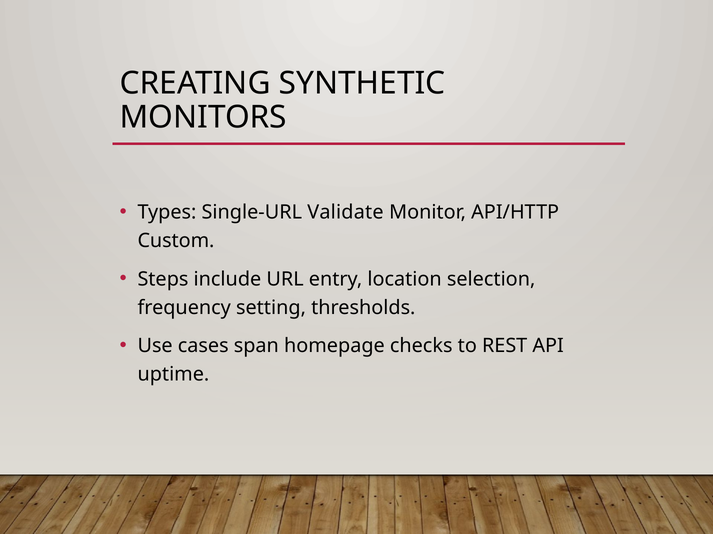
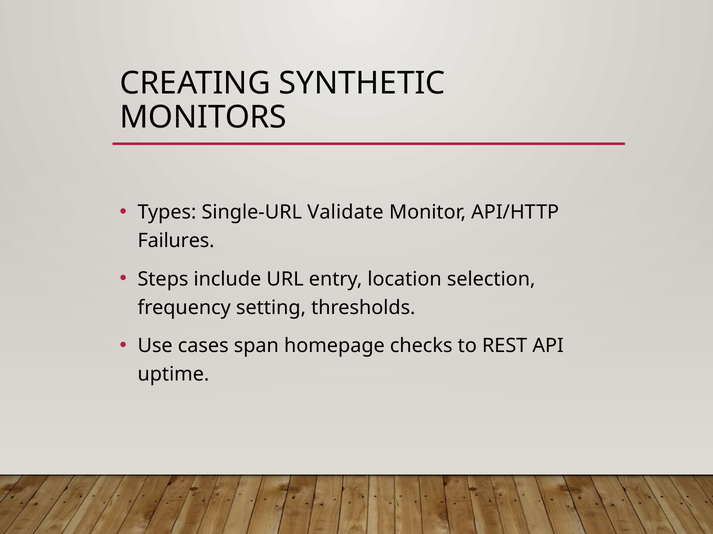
Custom: Custom -> Failures (176, 241)
